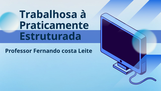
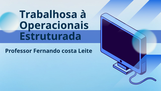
Praticamente: Praticamente -> Operacionais (54, 25)
